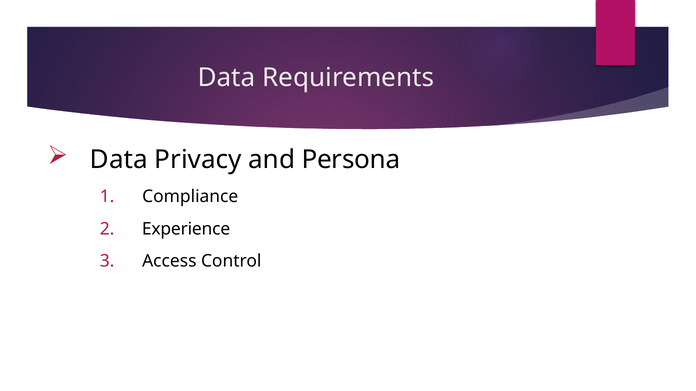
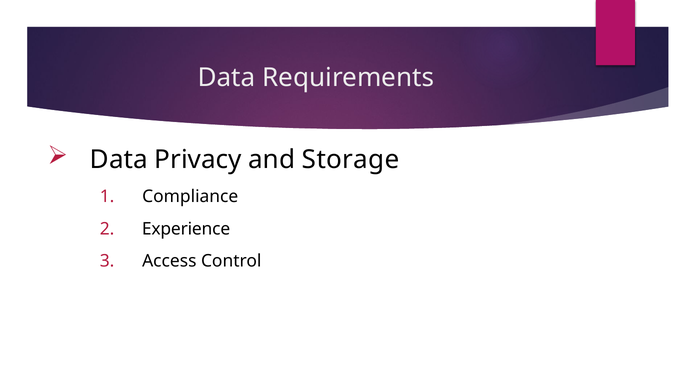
Persona: Persona -> Storage (351, 160)
